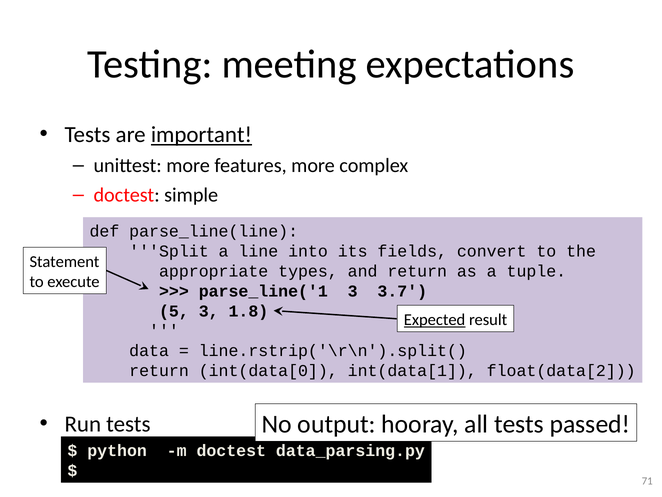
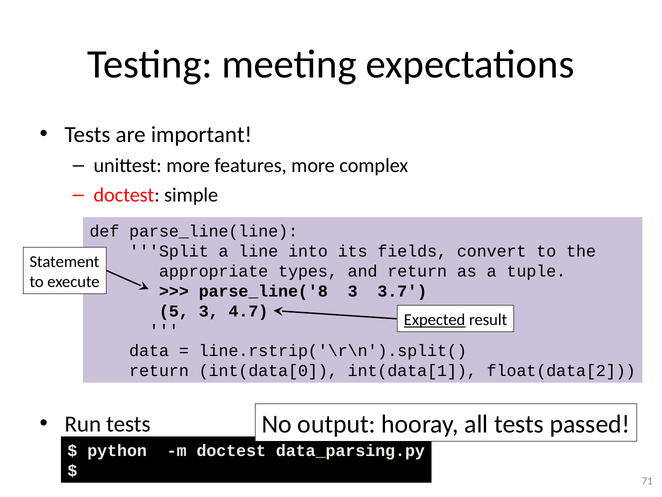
important underline: present -> none (201, 135)
parse_line('1: parse_line('1 -> parse_line('8 (263, 291)
1.8: 1.8 -> 4.7 (248, 311)
